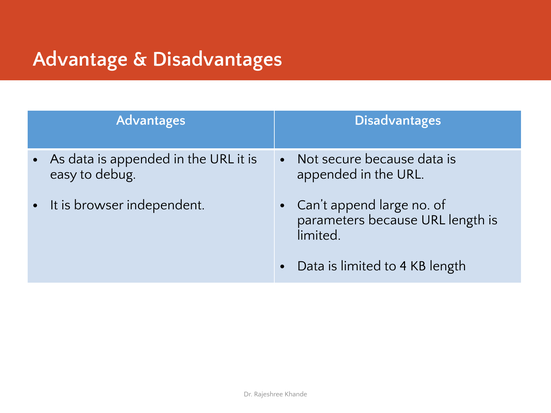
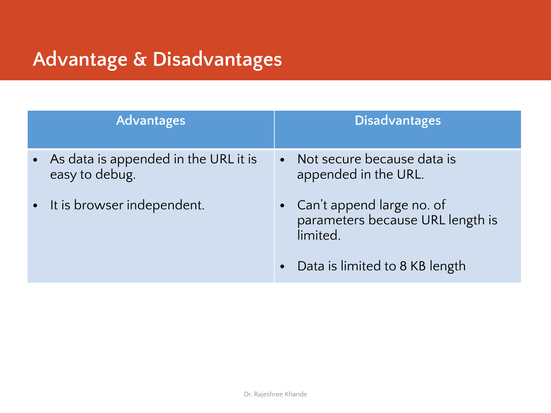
4: 4 -> 8 (403, 266)
